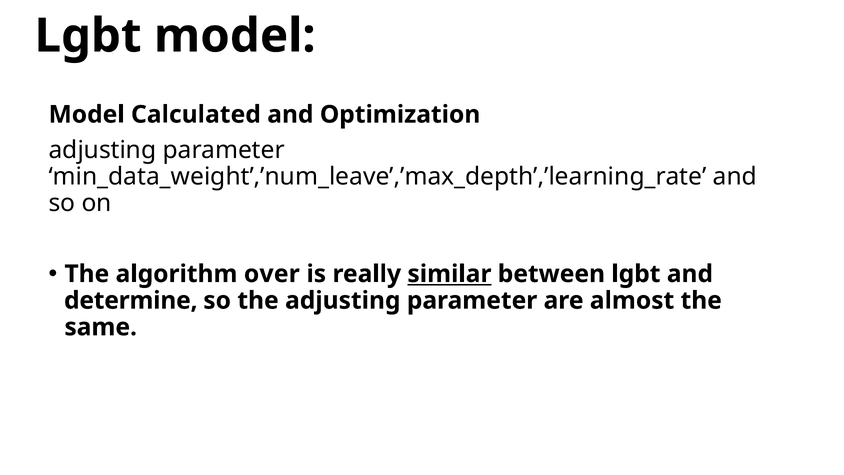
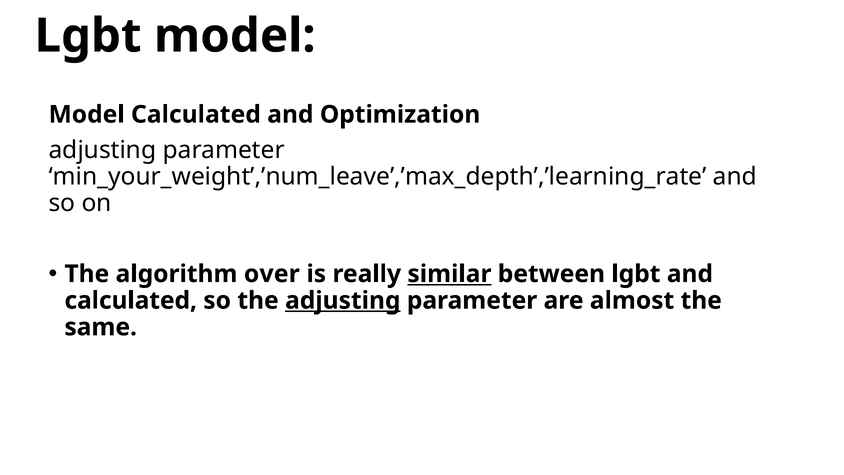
min_data_weight’,’num_leave’,’max_depth’,’learning_rate: min_data_weight’,’num_leave’,’max_depth’,’learning_rate -> min_your_weight’,’num_leave’,’max_depth’,’learning_rate (378, 176)
determine: determine -> calculated (131, 300)
adjusting underline: none -> present (343, 300)
